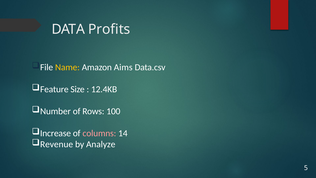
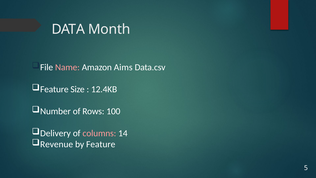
Profits: Profits -> Month (109, 29)
Name colour: yellow -> pink (67, 67)
Increase: Increase -> Delivery (55, 133)
by Analyze: Analyze -> Feature (101, 144)
